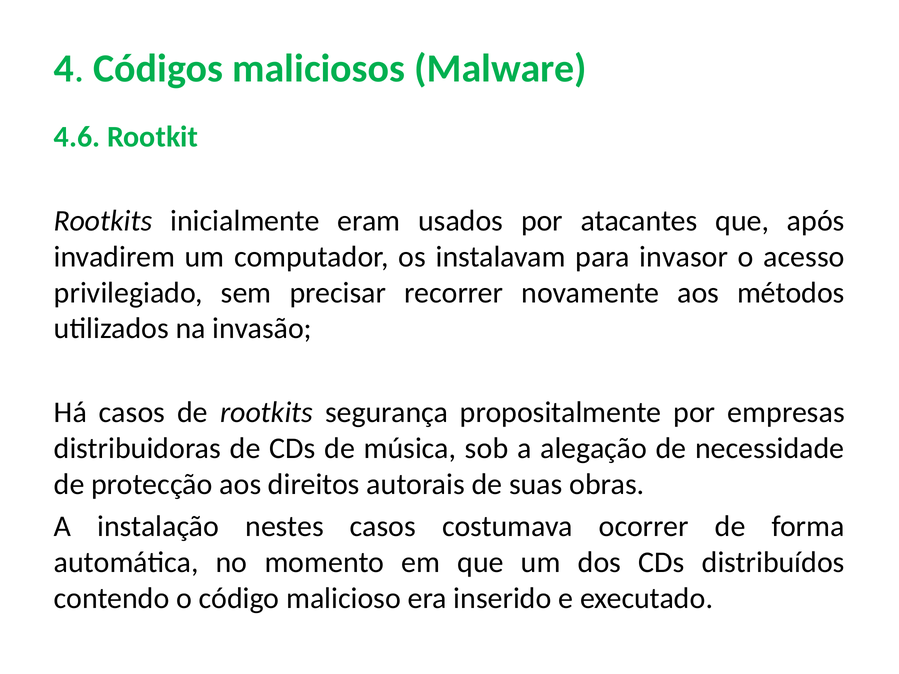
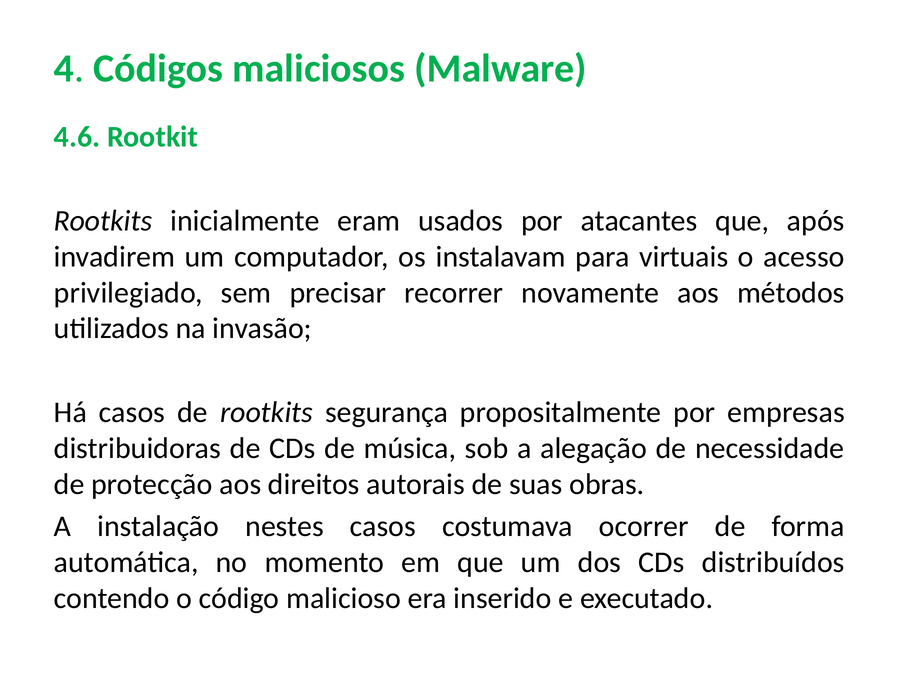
invasor: invasor -> virtuais (684, 257)
